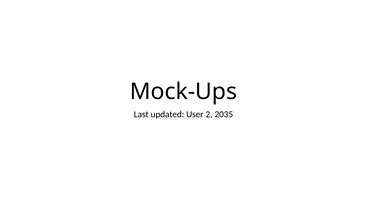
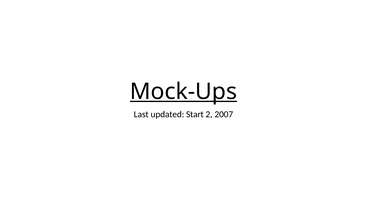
Mock-Ups underline: none -> present (183, 92)
User: User -> Start (195, 115)
2035: 2035 -> 2007 (224, 115)
